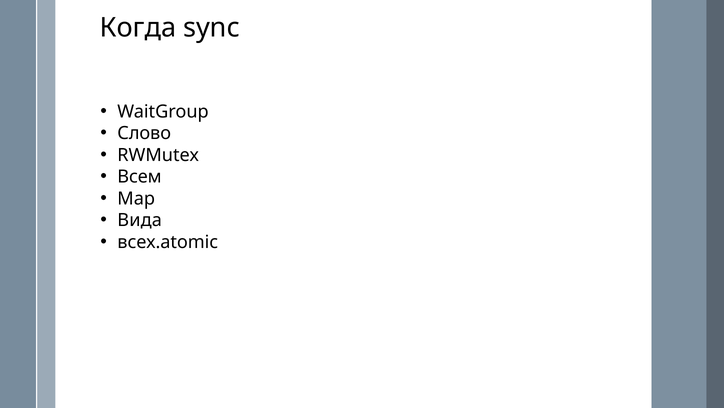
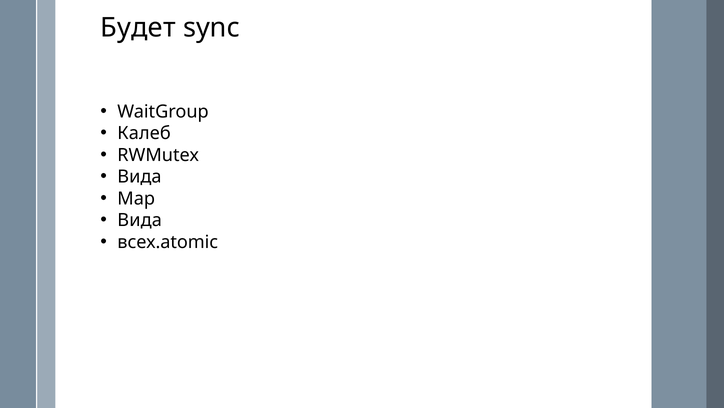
Когда: Когда -> Будет (138, 28)
Слово: Слово -> Калеб (144, 133)
Всем: Всем -> Вида (139, 177)
